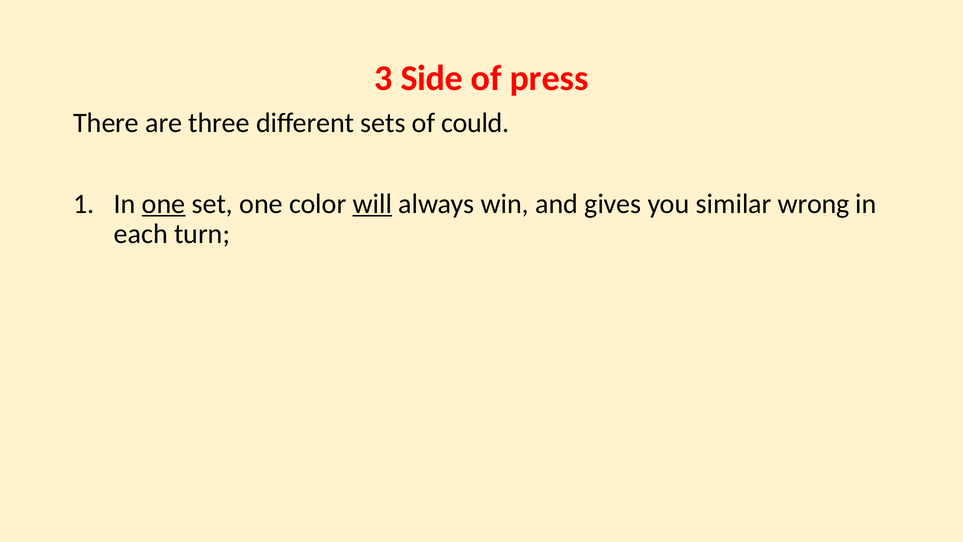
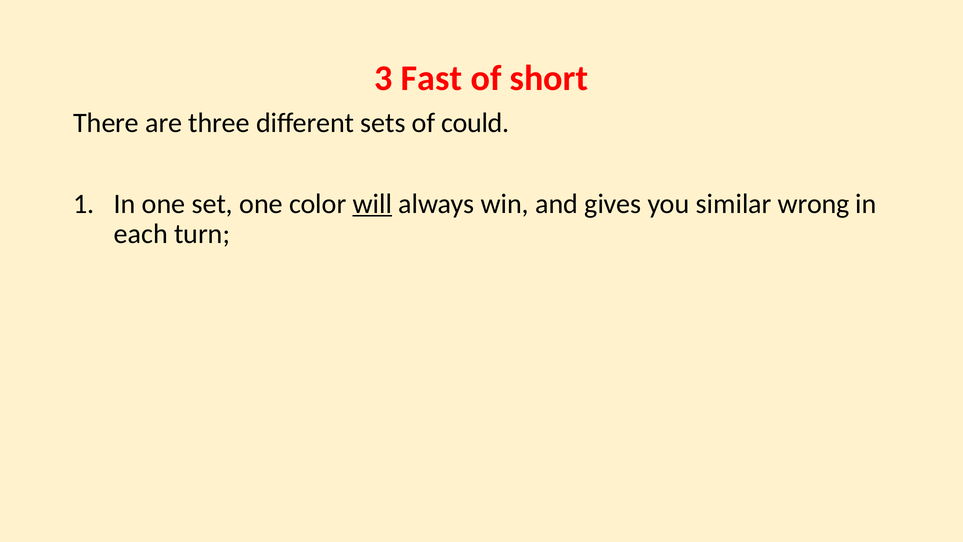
Side: Side -> Fast (431, 78)
press: press -> short (549, 78)
one underline: present -> none (164, 204)
